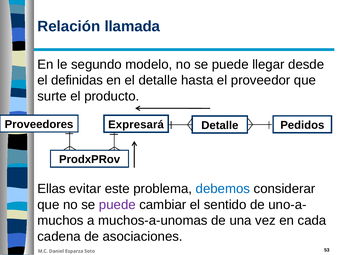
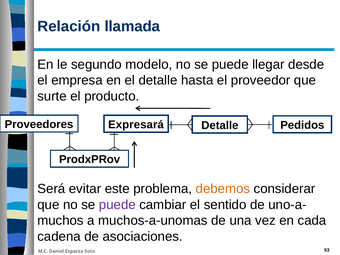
definidas: definidas -> empresa (77, 80)
Ellas: Ellas -> Será (51, 189)
debemos colour: blue -> orange (223, 189)
